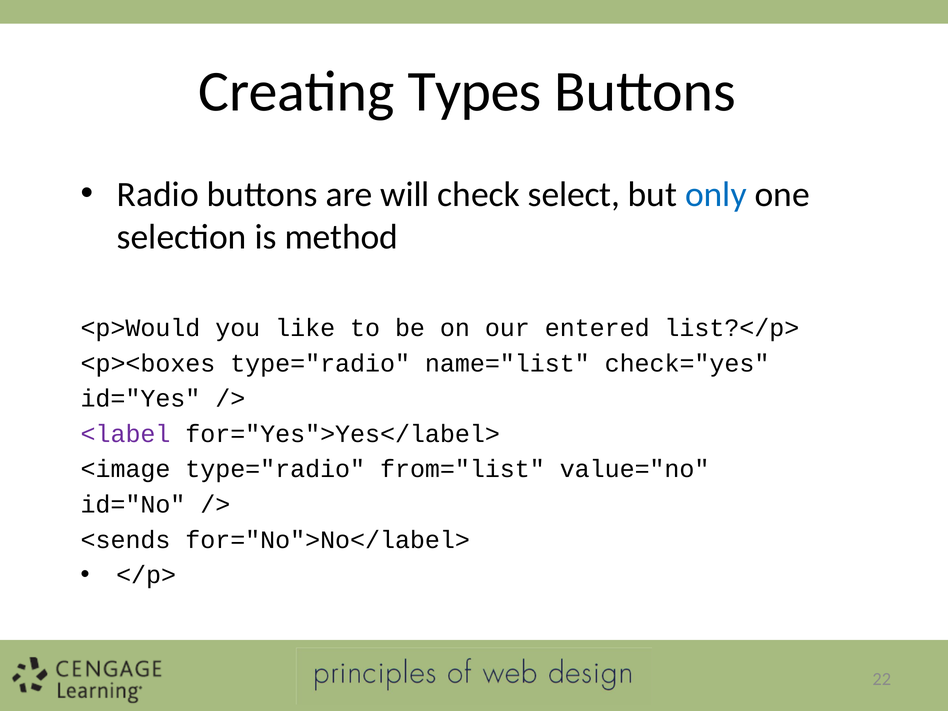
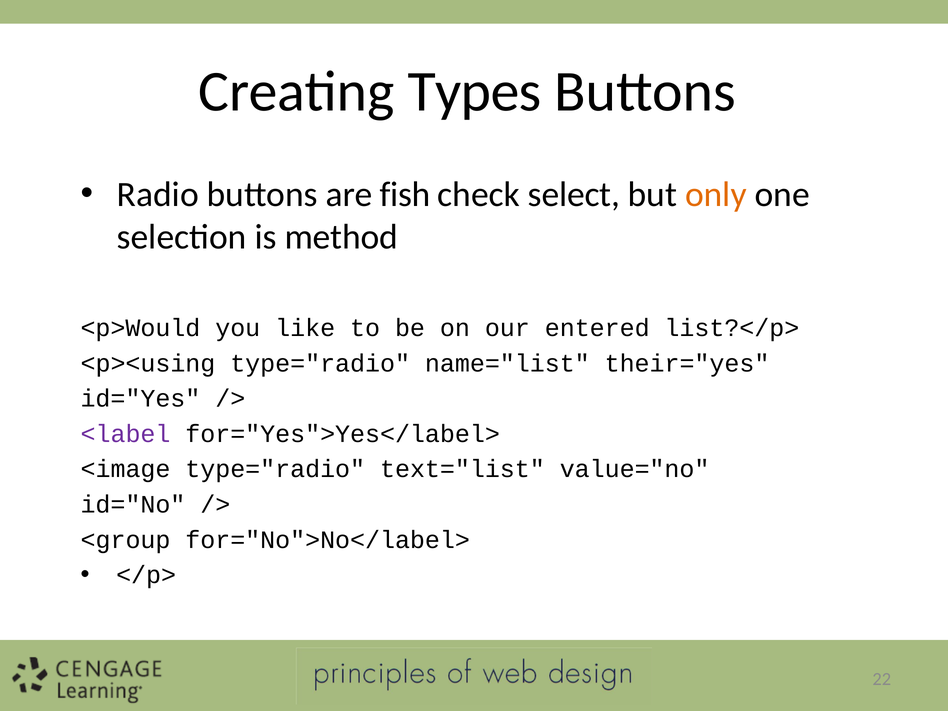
will: will -> fish (405, 194)
only colour: blue -> orange (716, 194)
<p><boxes: <p><boxes -> <p><using (148, 363)
check="yes: check="yes -> their="yes (687, 363)
from="list: from="list -> text="list (462, 469)
<sends: <sends -> <group (126, 540)
